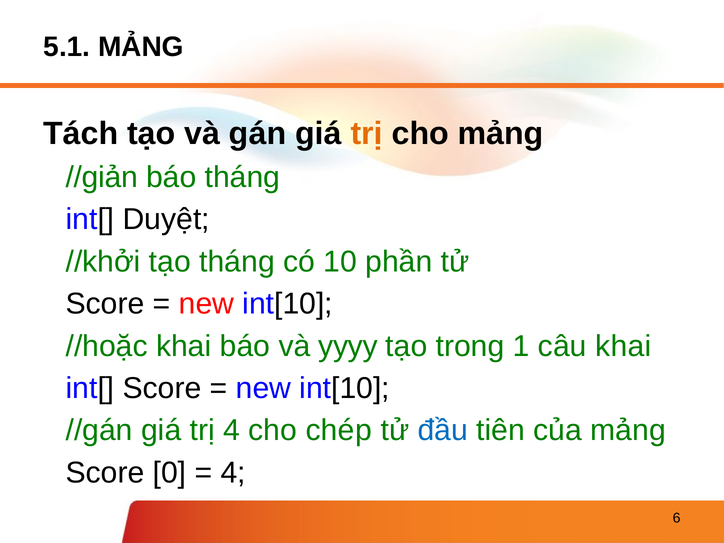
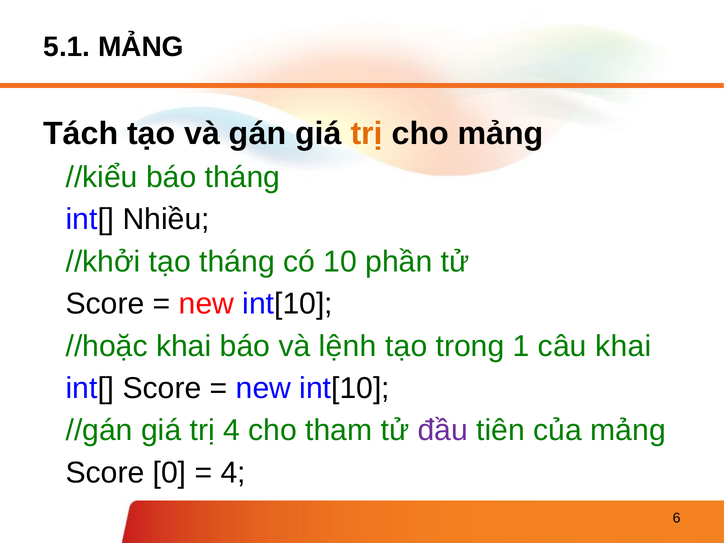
//giản: //giản -> //kiểu (102, 177)
Duyệt: Duyệt -> Nhiều (166, 219)
yyyy: yyyy -> lệnh (348, 346)
chép: chép -> tham (339, 431)
đầu colour: blue -> purple (443, 431)
